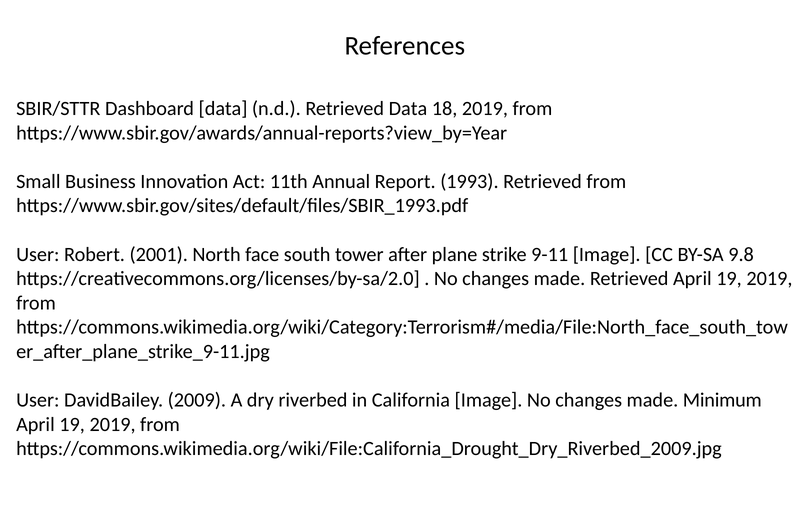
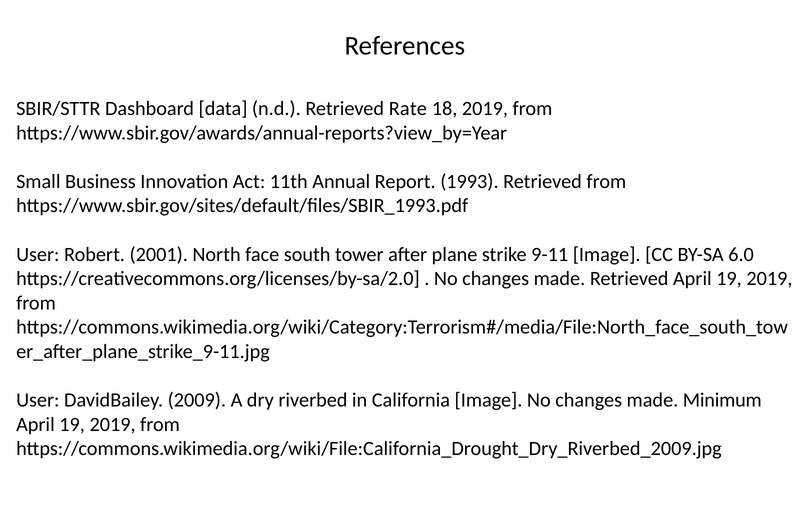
Retrieved Data: Data -> Rate (408, 109)
9.8: 9.8 -> 6.0 (741, 254)
